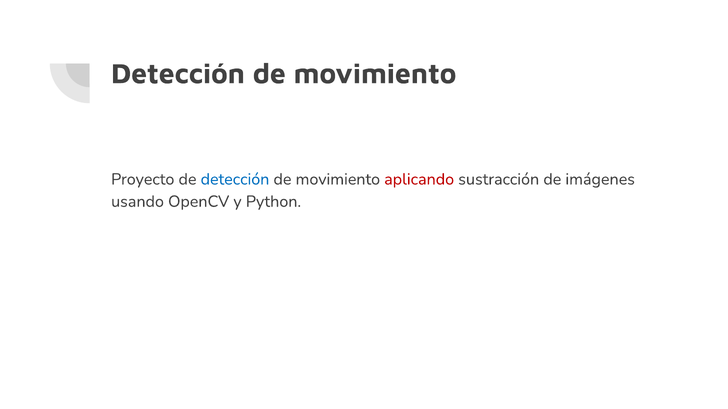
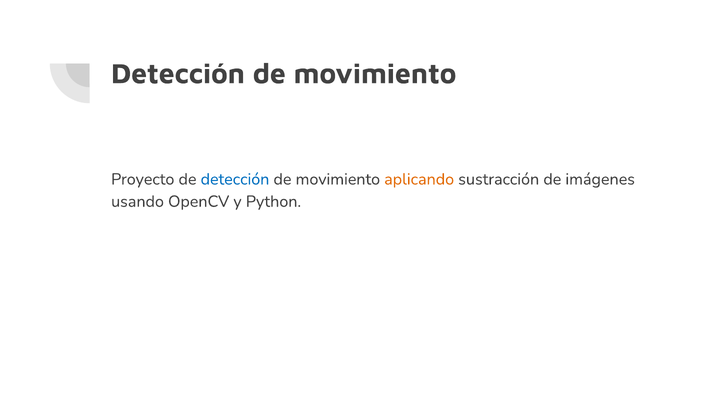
aplicando colour: red -> orange (419, 179)
